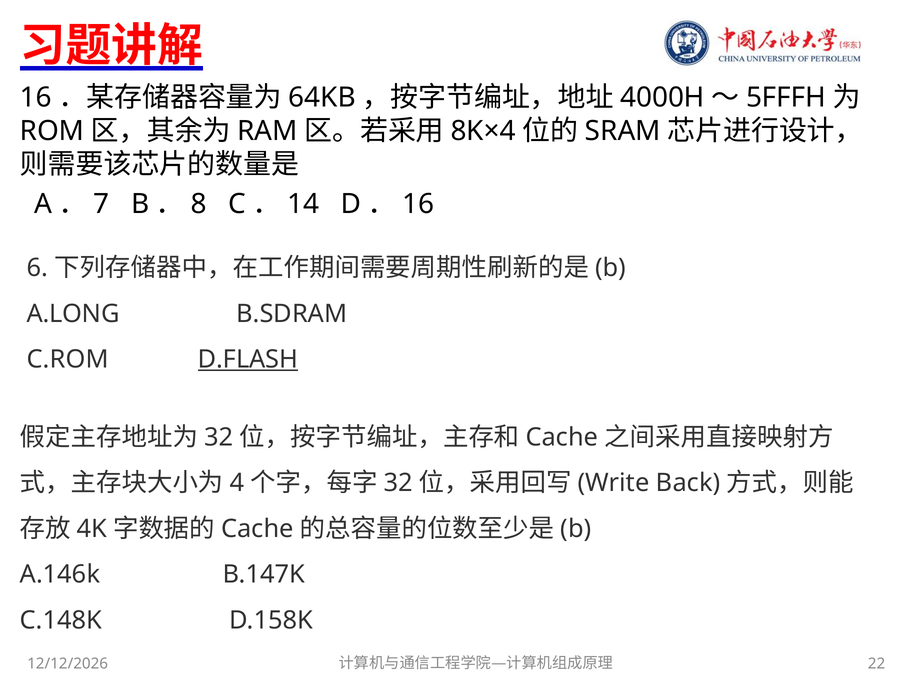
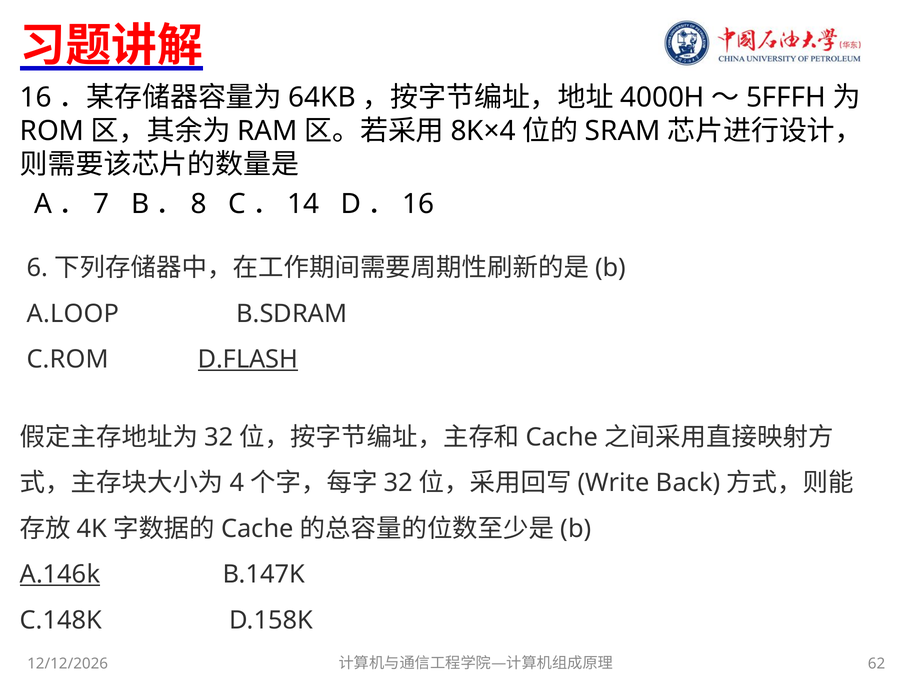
A.LONG: A.LONG -> A.LOOP (73, 314)
A.146k underline: none -> present (60, 575)
22: 22 -> 62 (877, 664)
